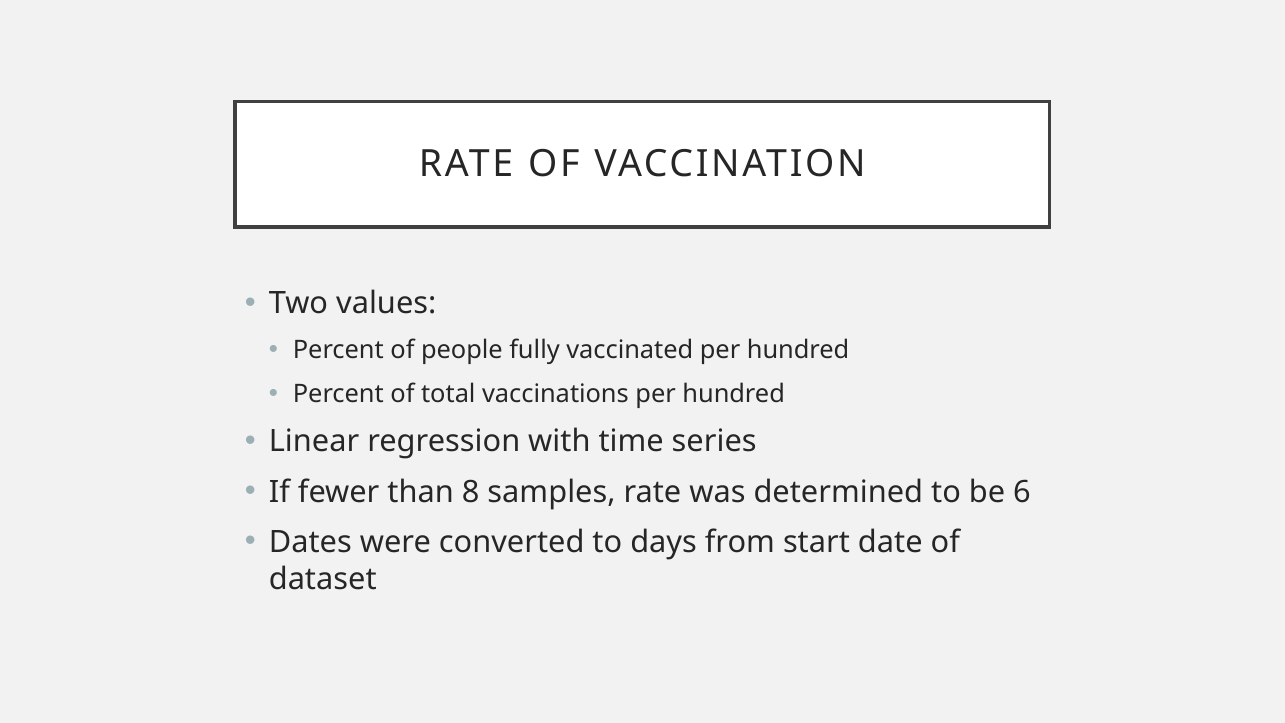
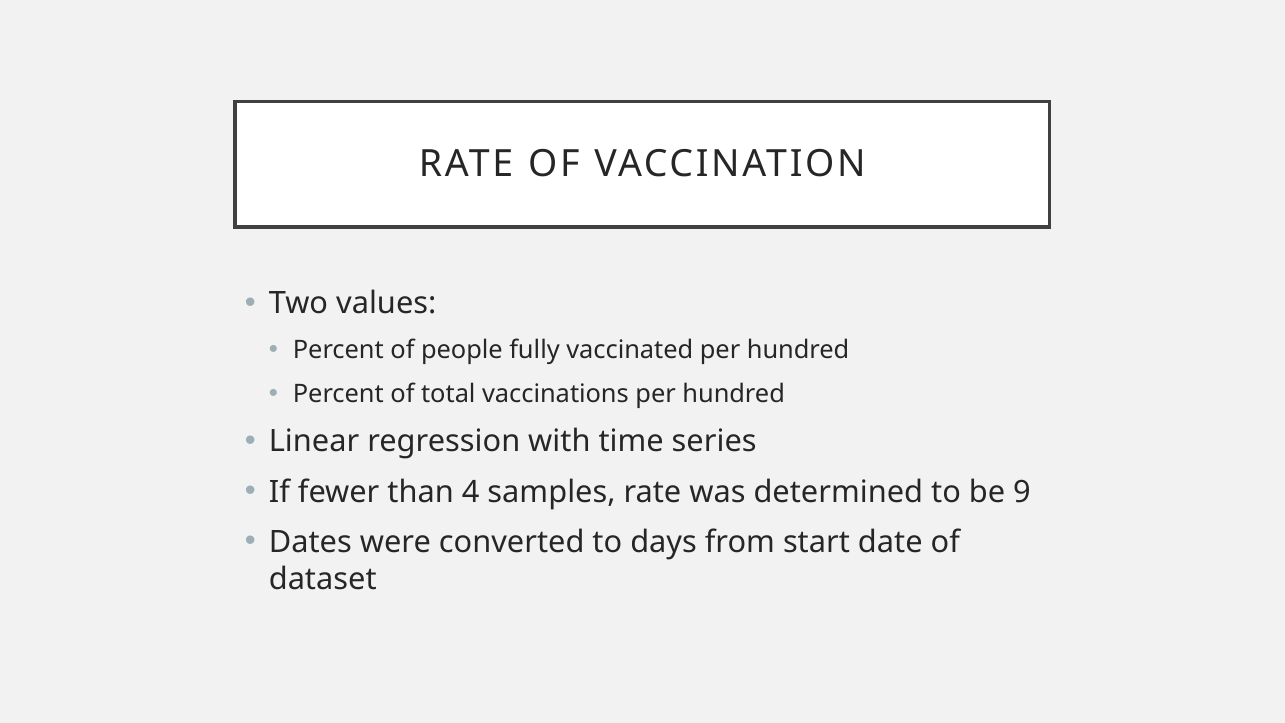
8: 8 -> 4 (471, 492)
6: 6 -> 9 (1022, 492)
